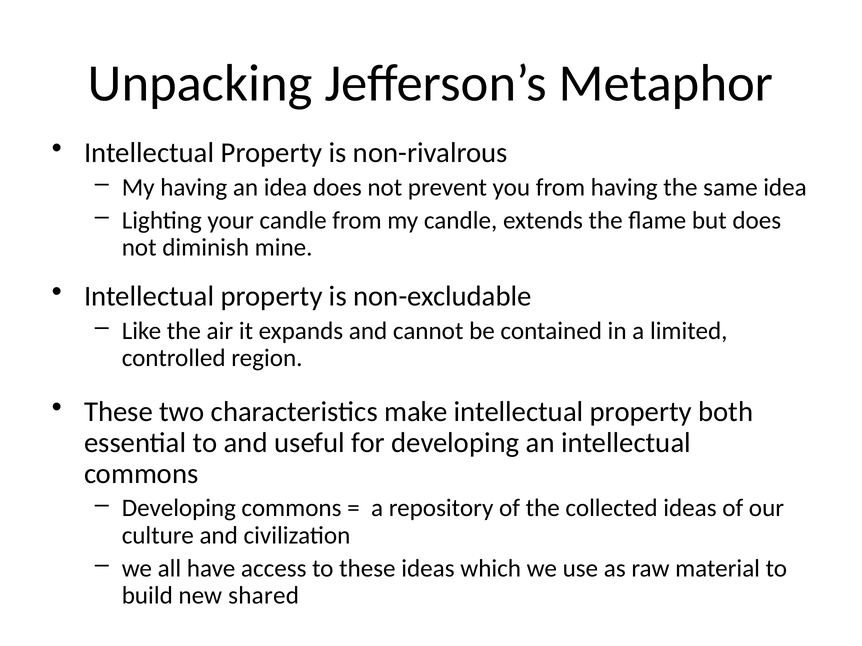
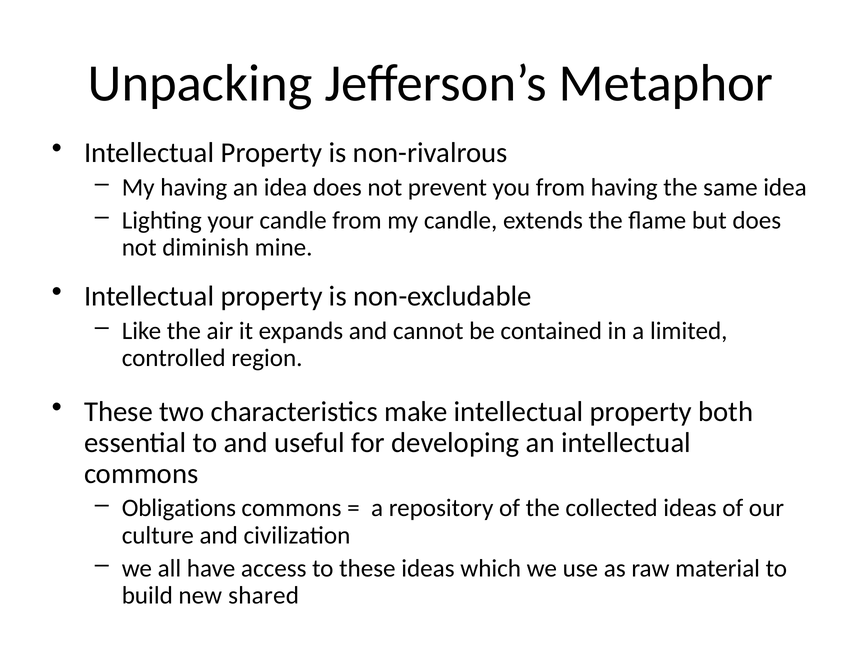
Developing: Developing -> Obligations (179, 509)
